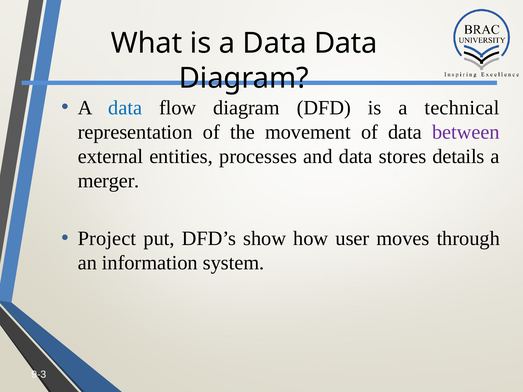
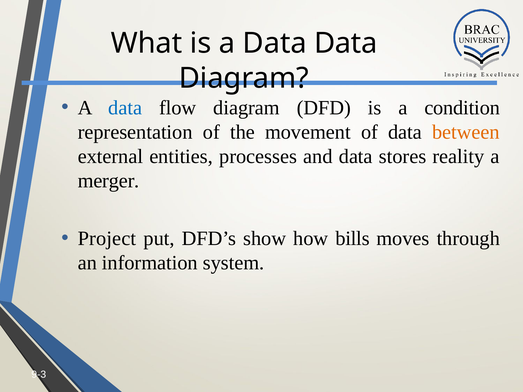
technical: technical -> condition (462, 108)
between colour: purple -> orange (466, 132)
details: details -> reality (458, 157)
user: user -> bills (353, 239)
